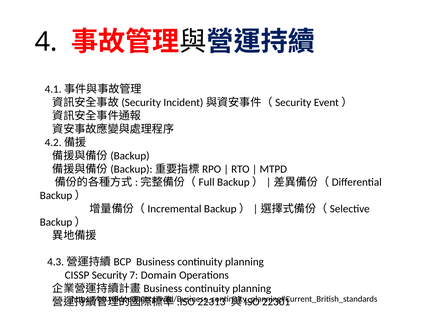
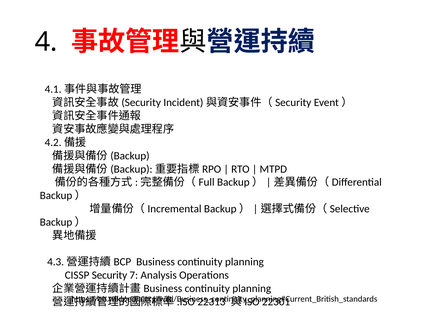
Domain: Domain -> Analysis (159, 275)
